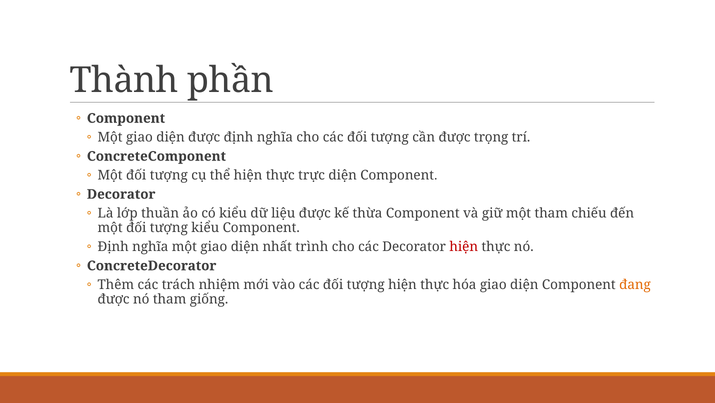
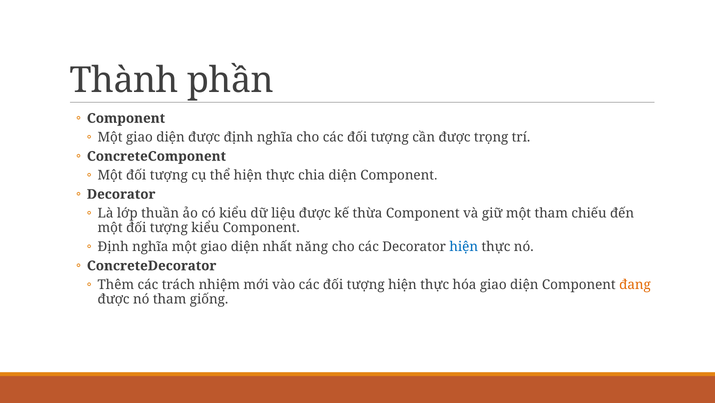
trực: trực -> chia (312, 175)
trình: trình -> năng (312, 246)
hiện colour: red -> blue (464, 246)
